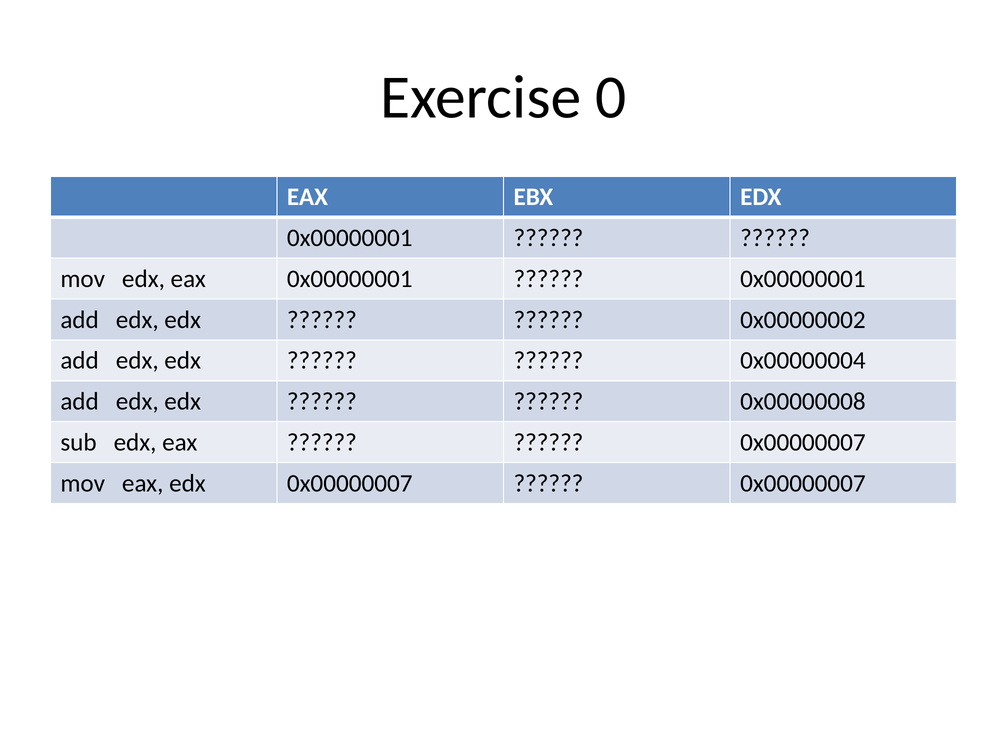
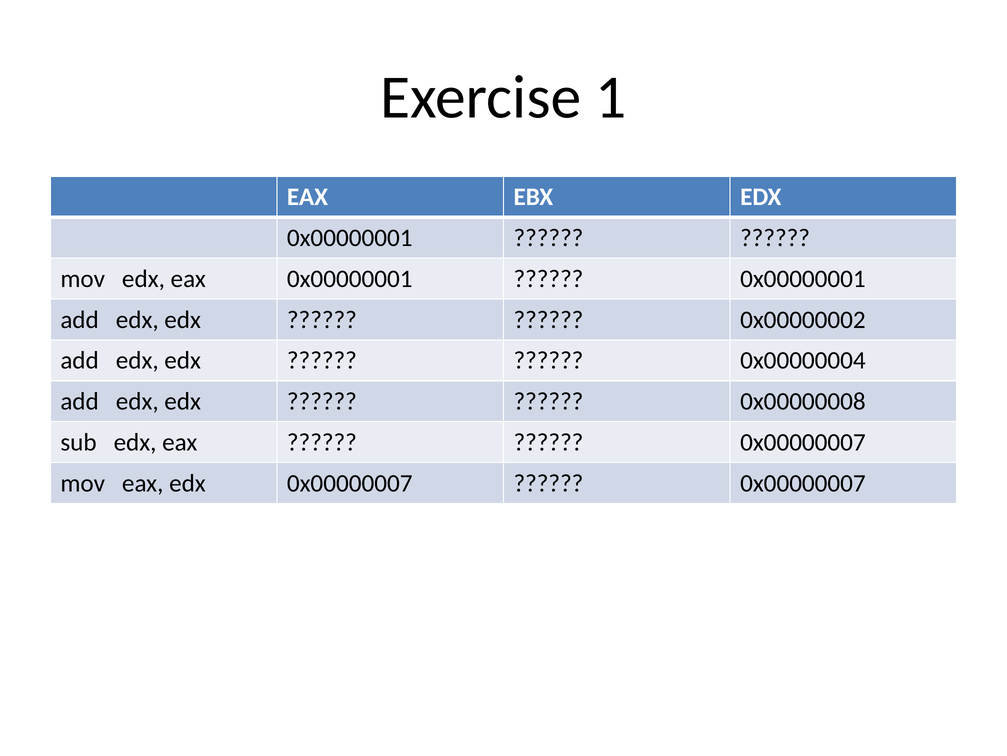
0: 0 -> 1 (611, 97)
